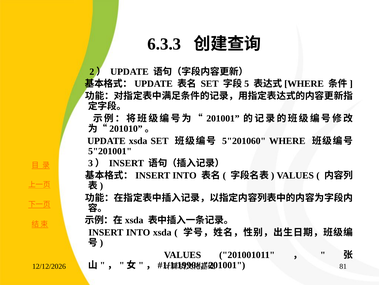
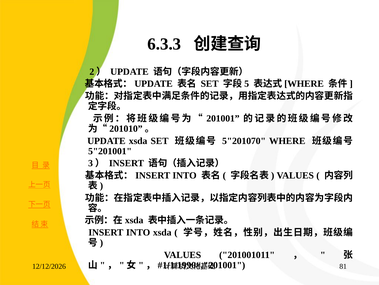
5"201060: 5"201060 -> 5"201070 (244, 141)
